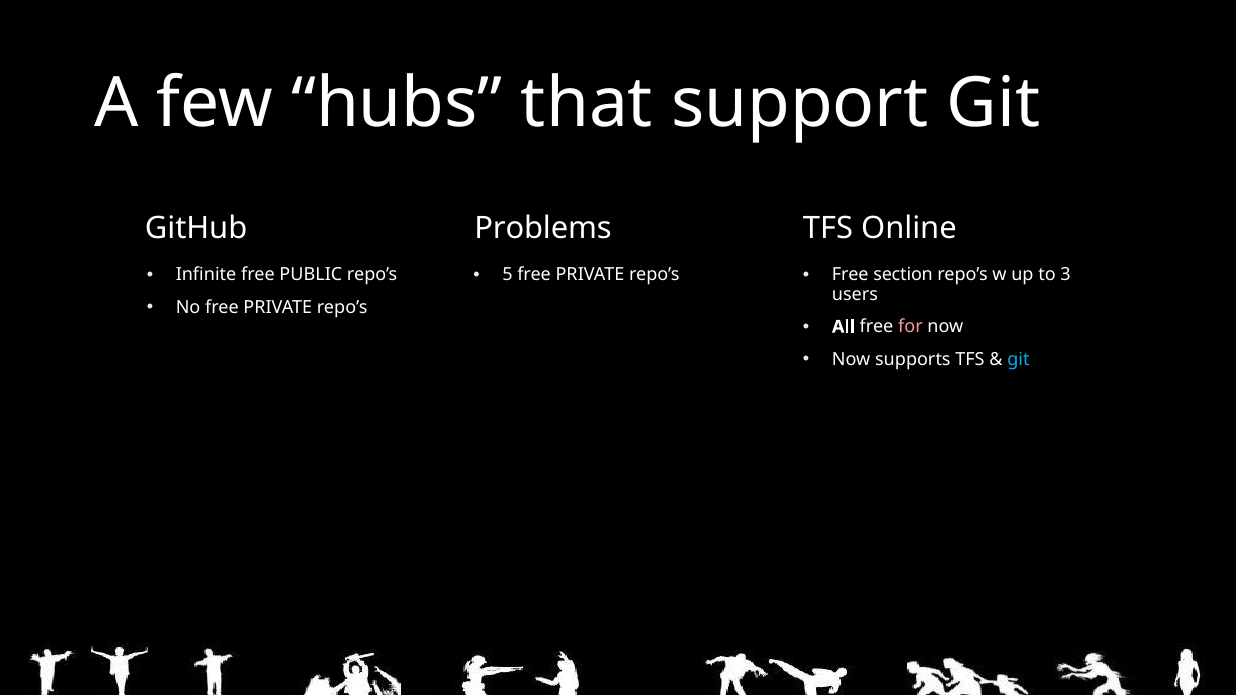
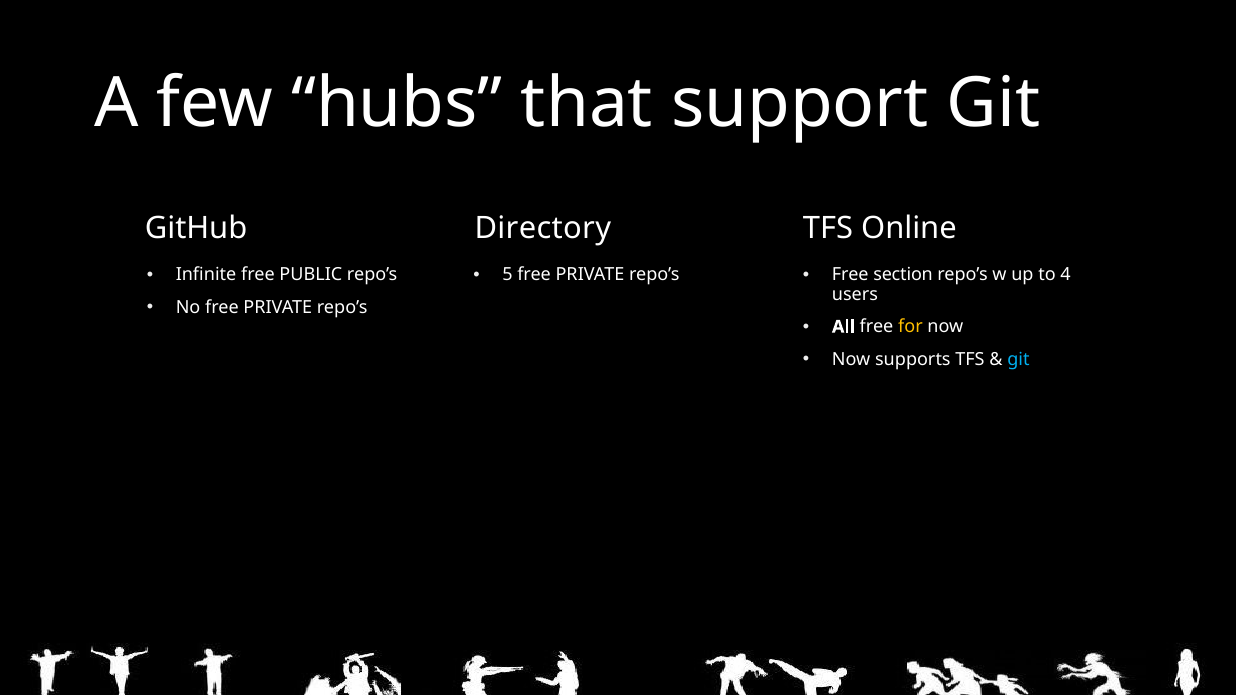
Problems: Problems -> Directory (543, 228)
3: 3 -> 4 (1065, 275)
for colour: pink -> yellow (910, 327)
